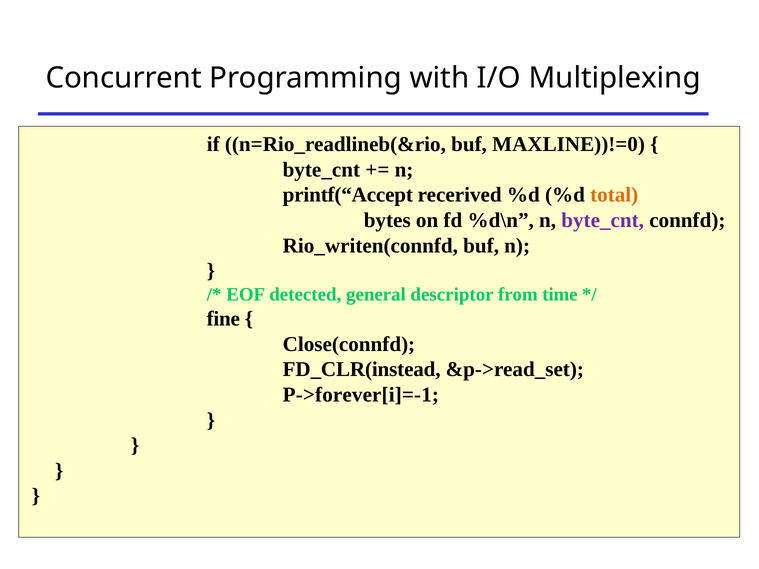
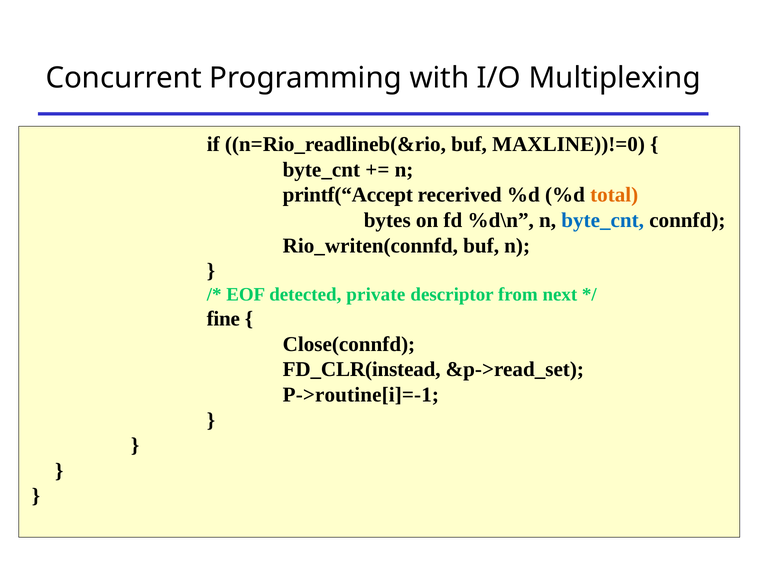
byte_cnt colour: purple -> blue (603, 220)
general: general -> private (376, 295)
time: time -> next (560, 295)
P->forever[i]=-1: P->forever[i]=-1 -> P->routine[i]=-1 (361, 395)
